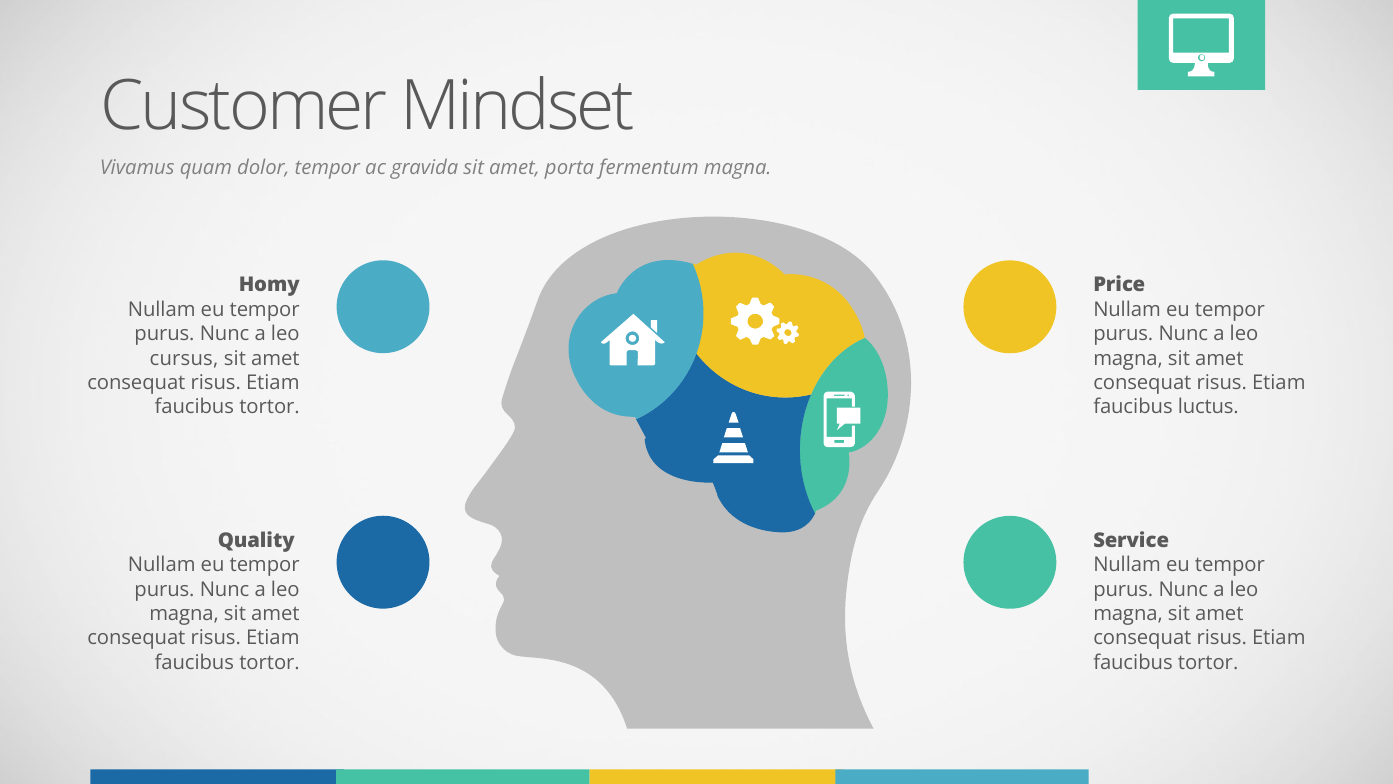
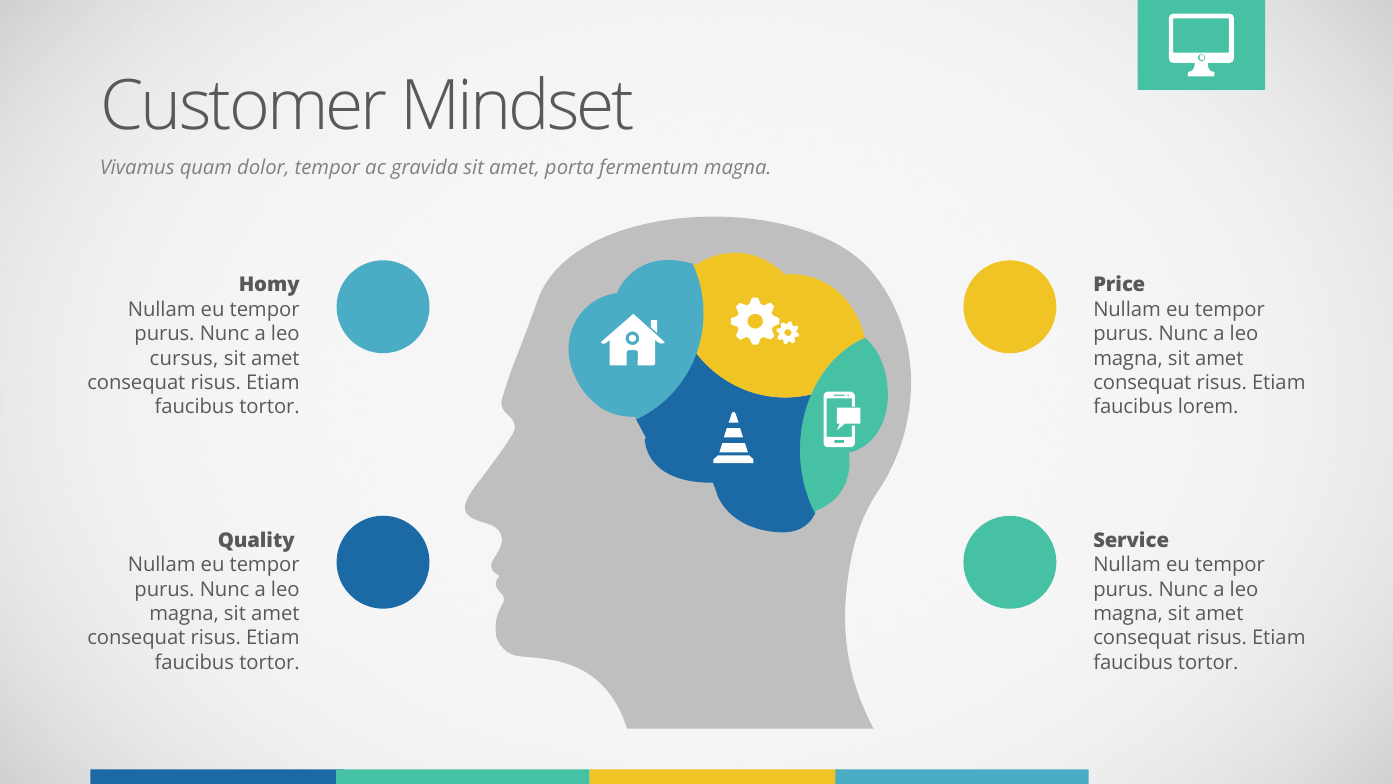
luctus: luctus -> lorem (1208, 407)
